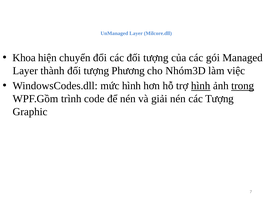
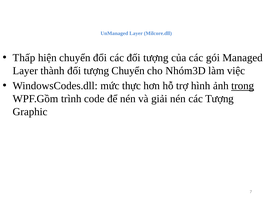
Khoa: Khoa -> Thấp (24, 58)
tượng Phương: Phương -> Chuyển (128, 71)
mức hình: hình -> thực (132, 86)
hình underline: present -> none (201, 86)
